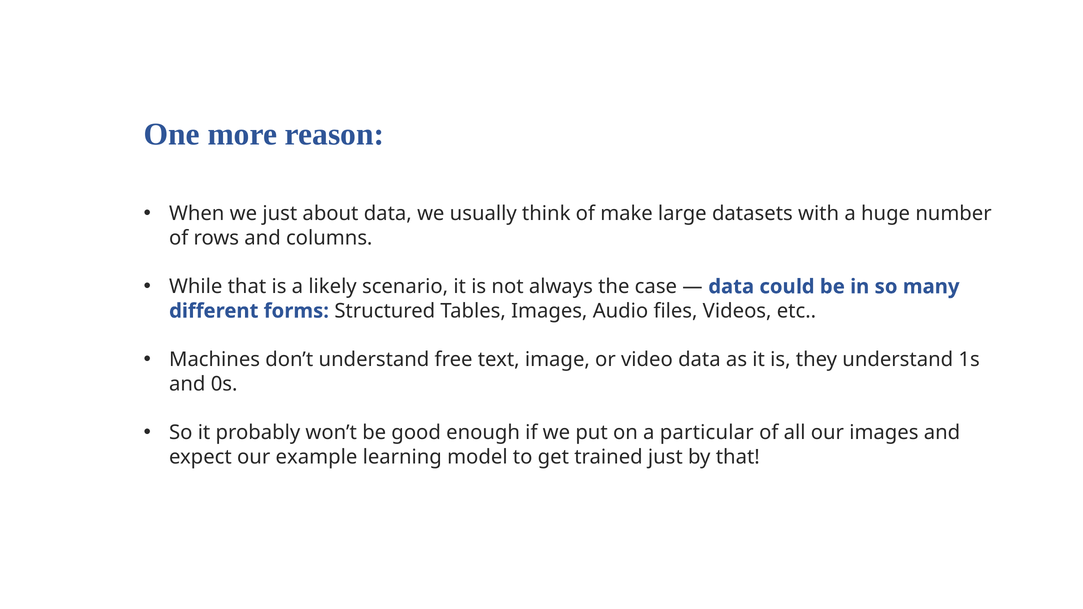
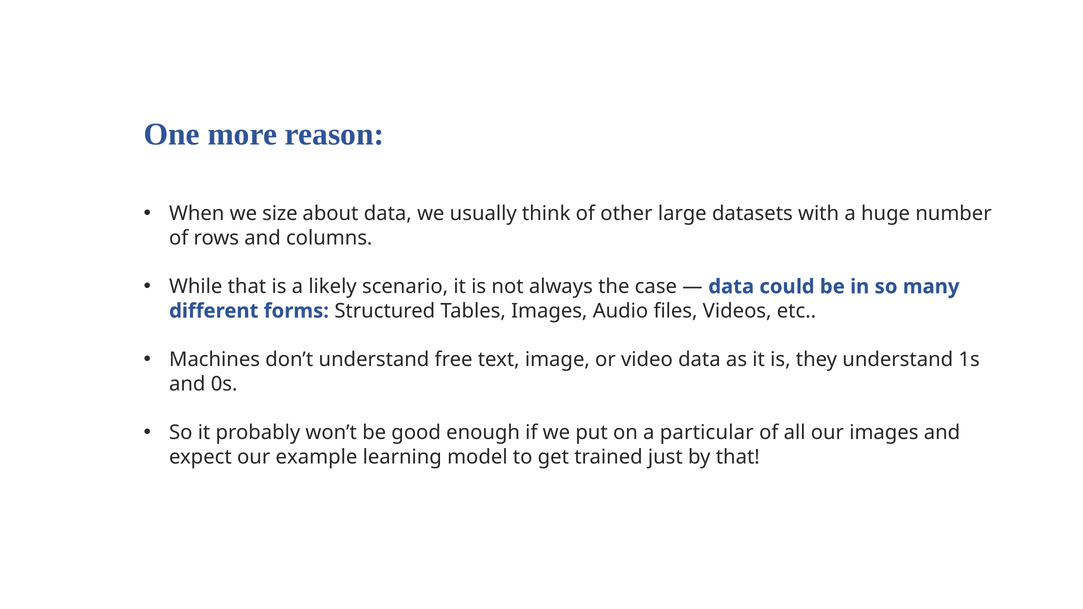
we just: just -> size (280, 214)
make: make -> other (626, 214)
